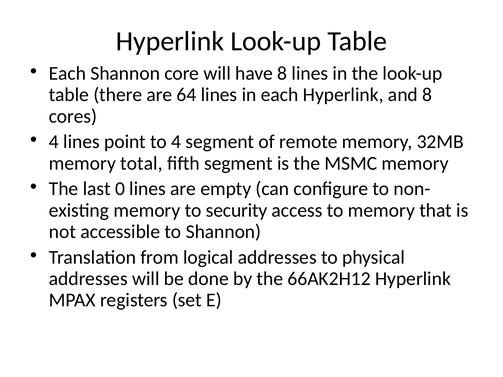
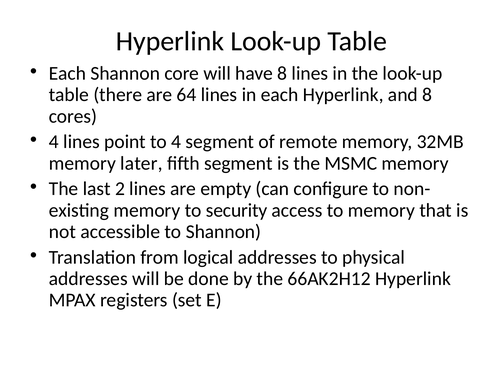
total: total -> later (141, 163)
0: 0 -> 2 (120, 189)
